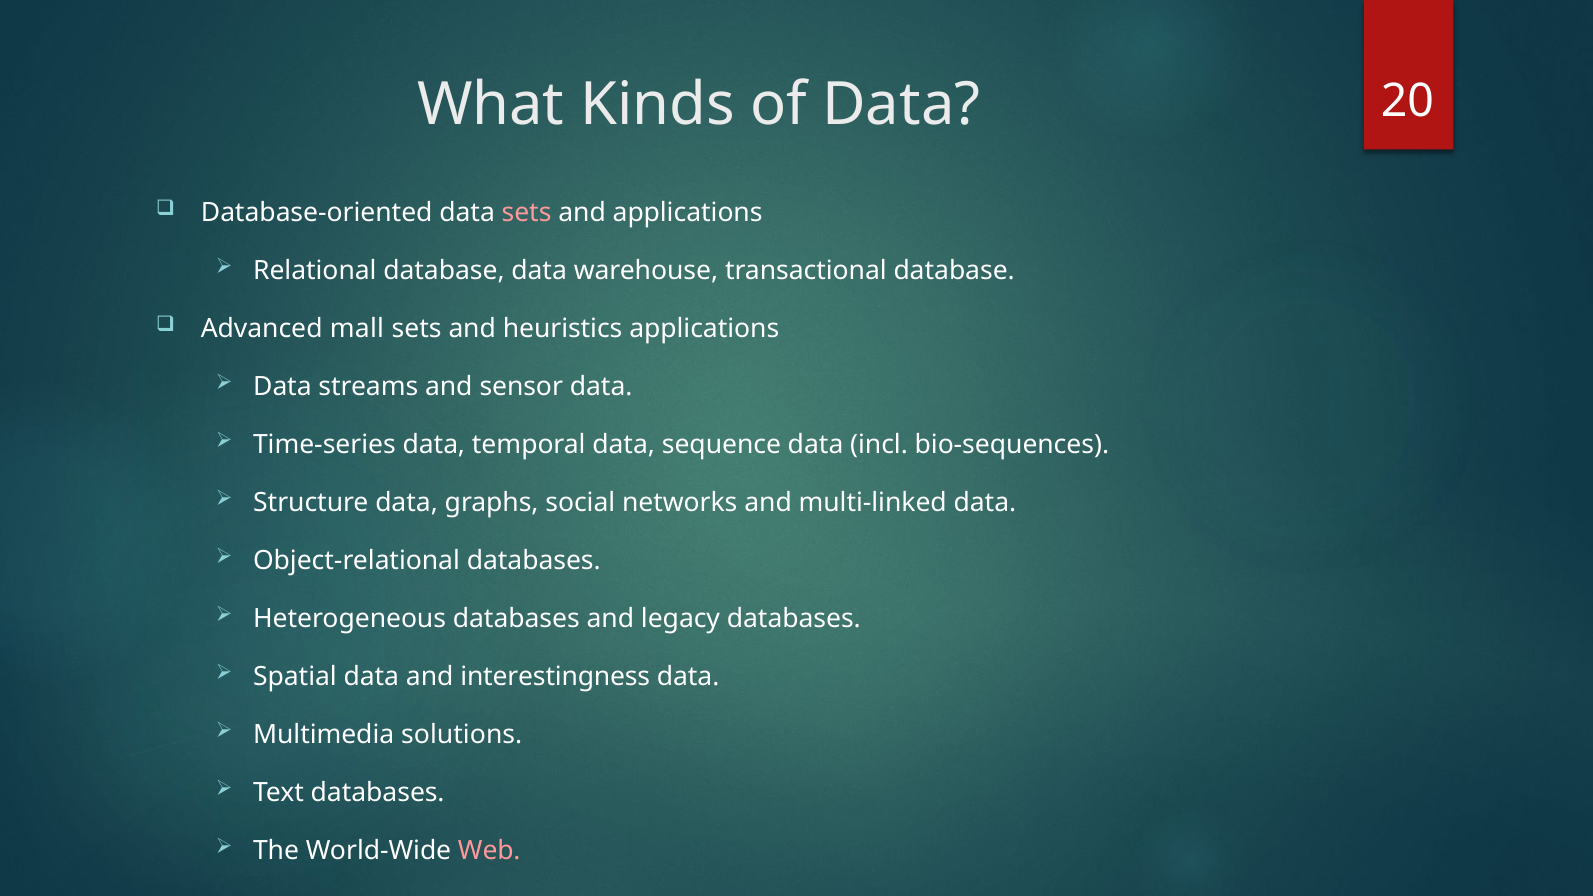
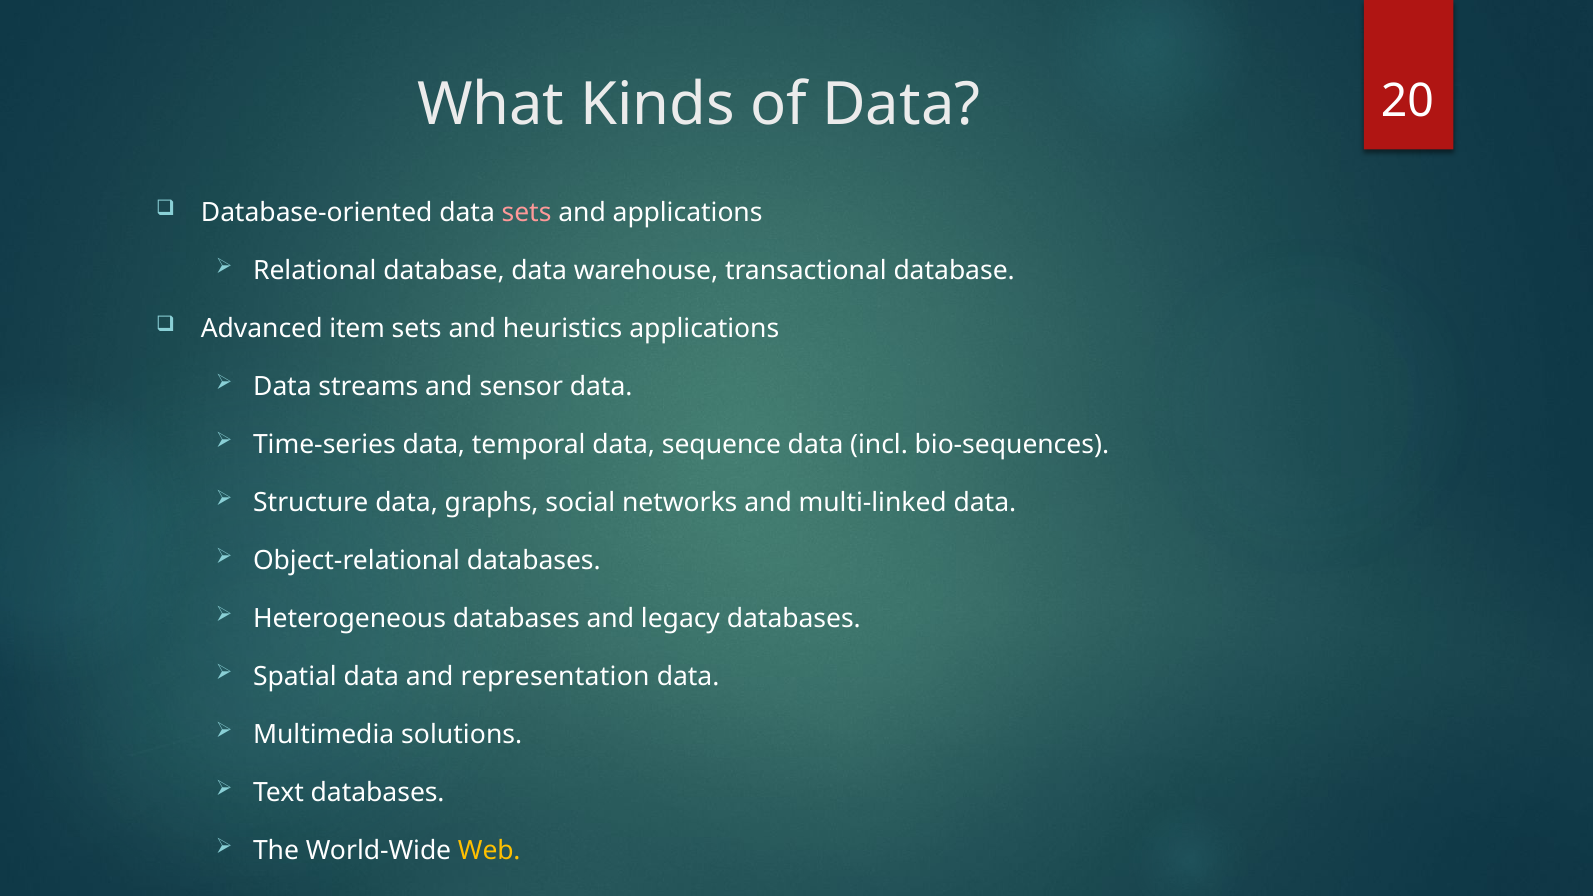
mall: mall -> item (357, 329)
interestingness: interestingness -> representation (555, 676)
Web colour: pink -> yellow (489, 850)
